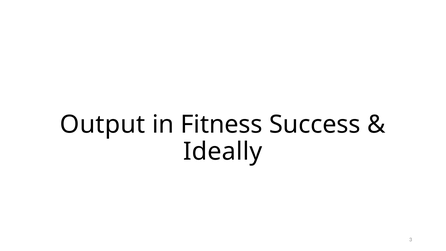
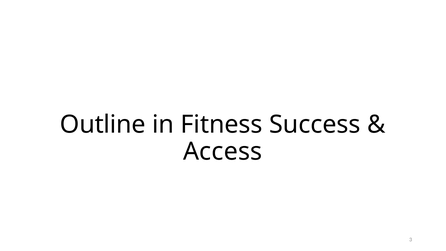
Output: Output -> Outline (103, 124)
Ideally: Ideally -> Access (223, 152)
